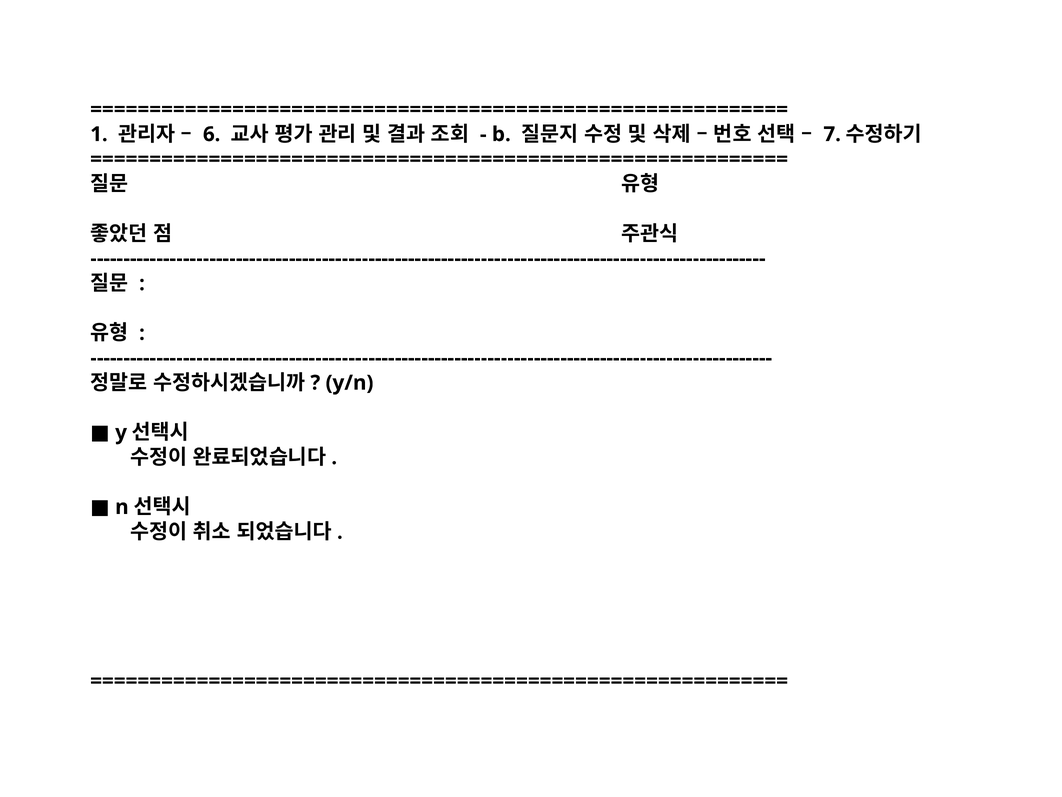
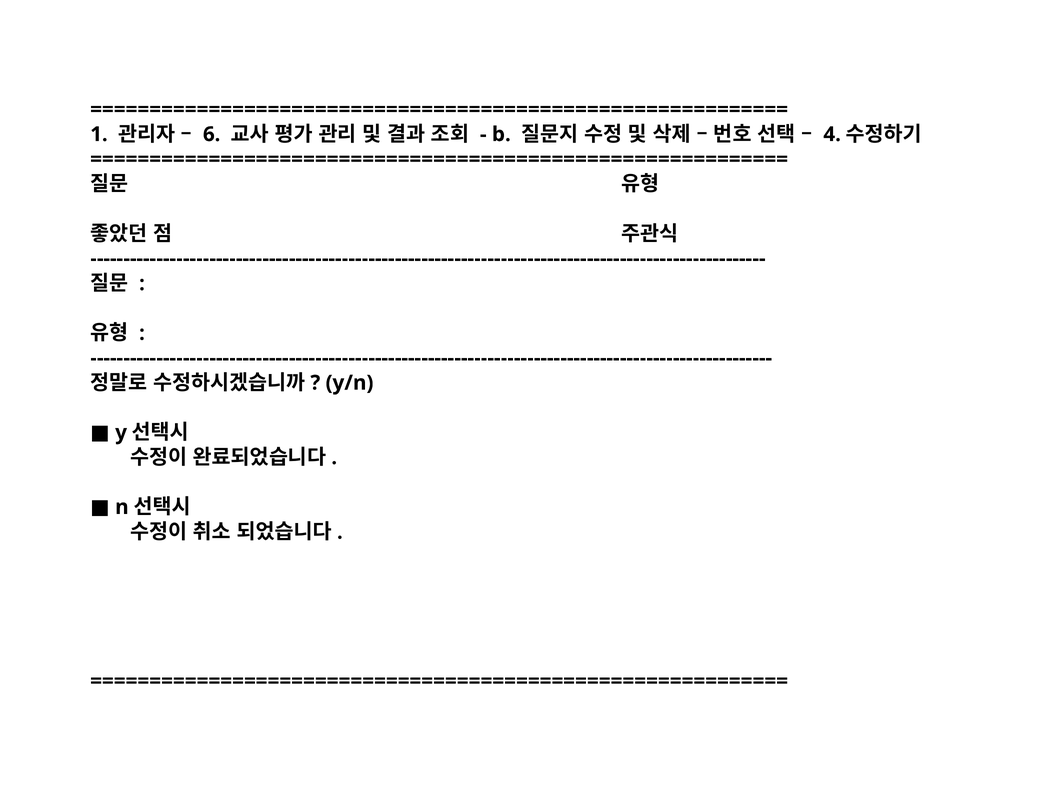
7: 7 -> 4 (832, 134)
